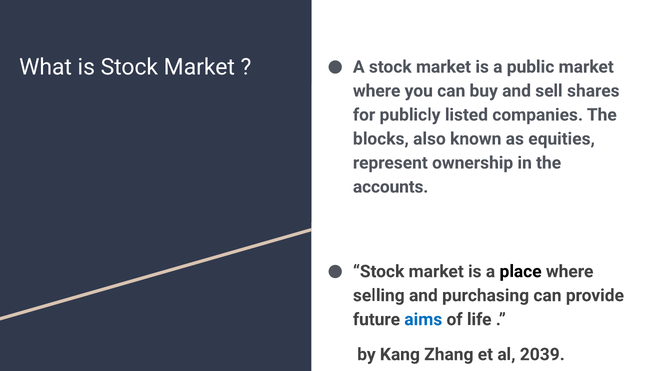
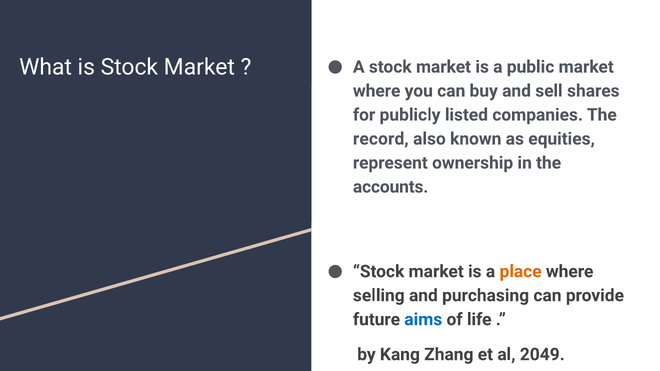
blocks: blocks -> record (381, 139)
place colour: black -> orange (521, 272)
2039: 2039 -> 2049 (542, 355)
